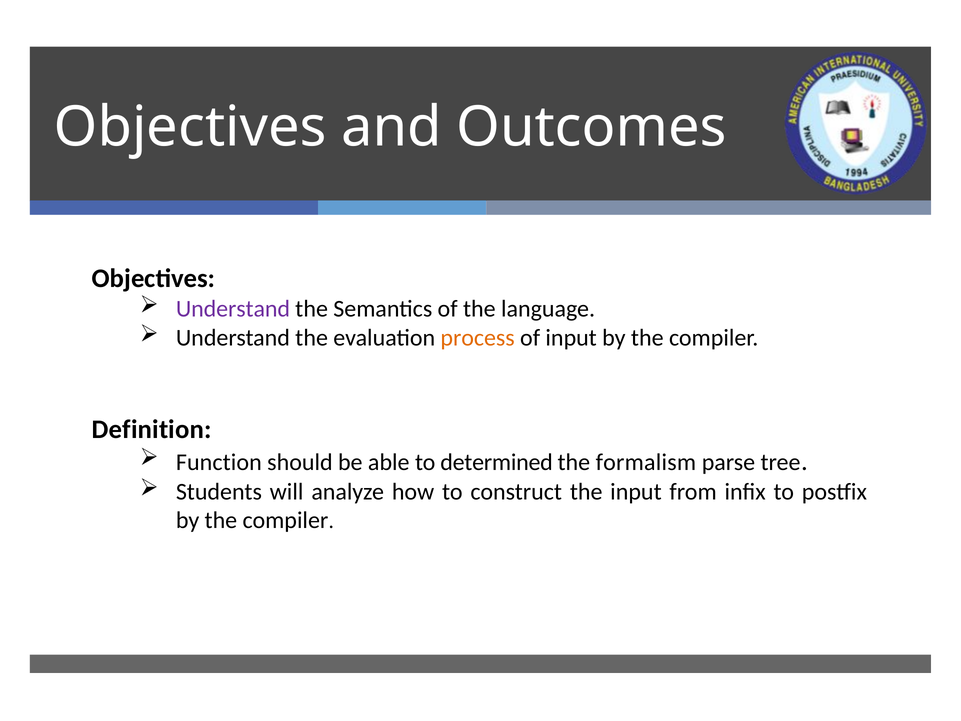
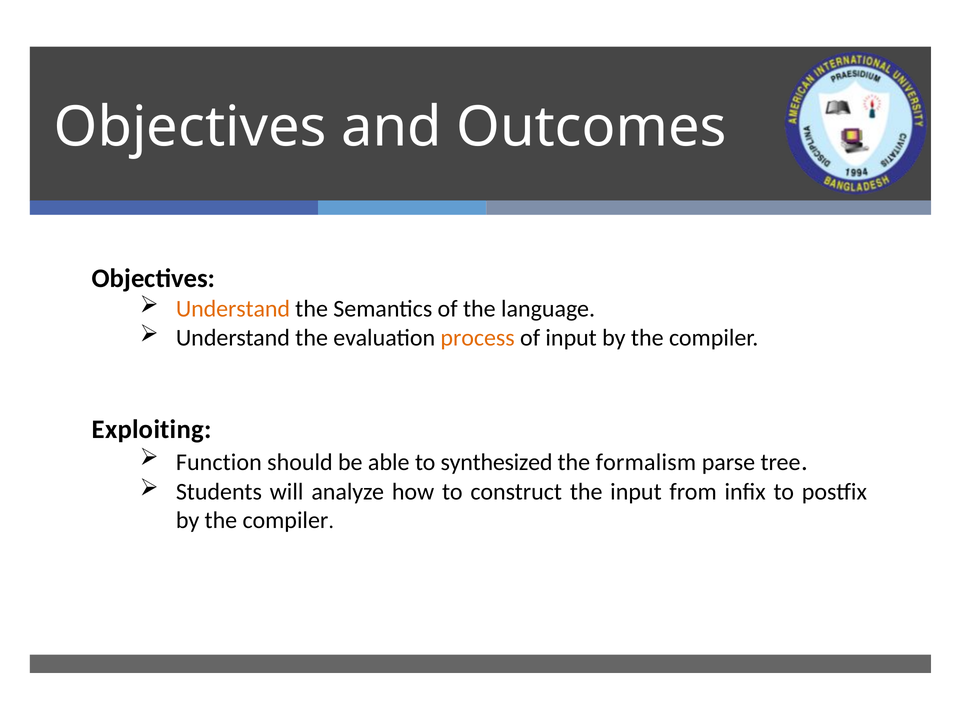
Understand colour: purple -> orange (233, 309)
Definition: Definition -> Exploiting (152, 429)
determined: determined -> synthesized (497, 462)
